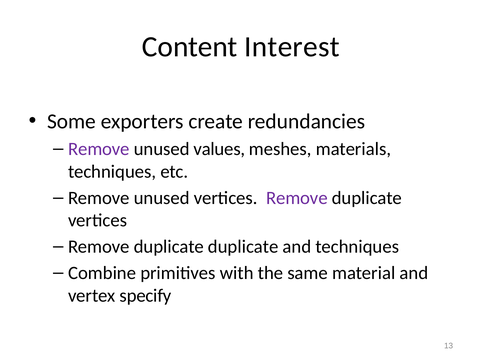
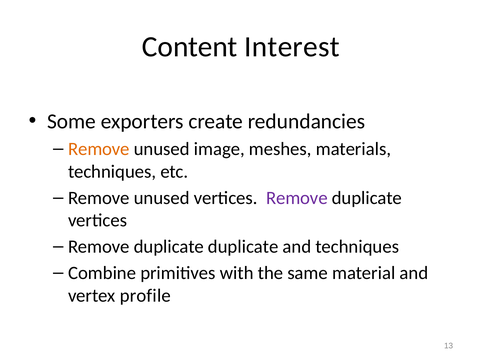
Remove colour: purple -> orange (99, 149)
values: values -> image (219, 149)
specify: specify -> profile (145, 295)
